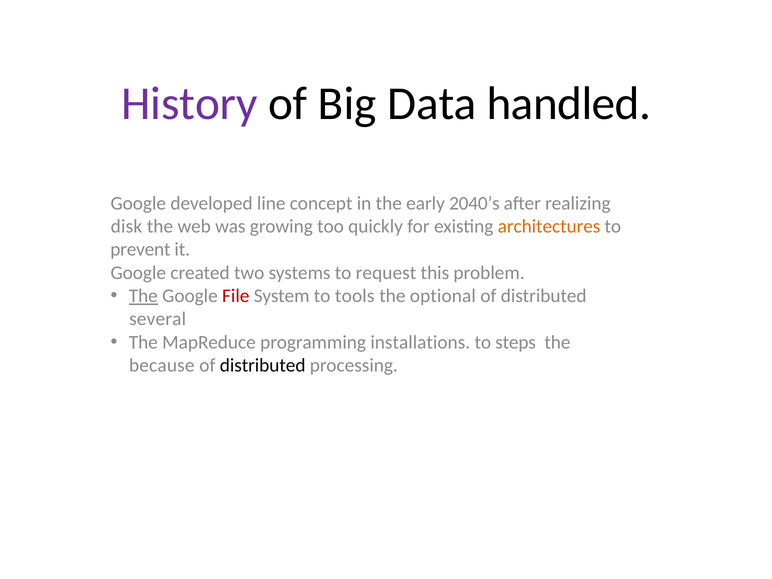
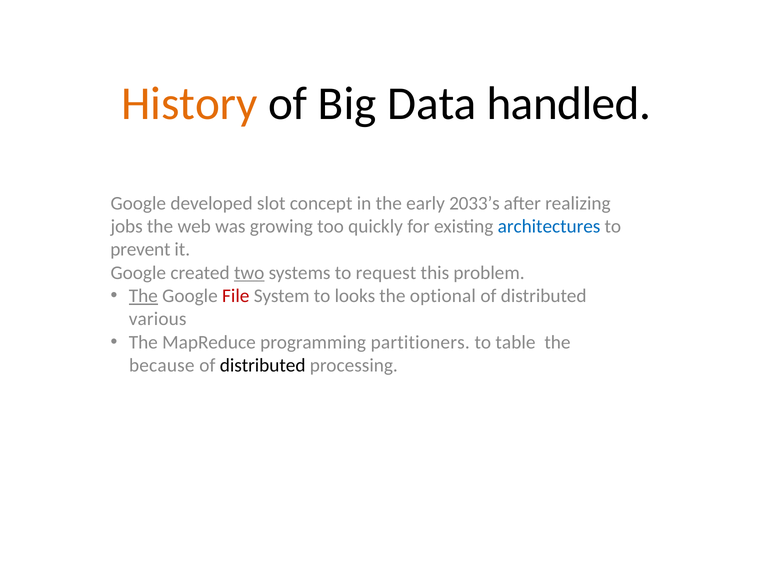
History colour: purple -> orange (189, 104)
line: line -> slot (271, 203)
2040’s: 2040’s -> 2033’s (474, 203)
disk: disk -> jobs (127, 226)
architectures colour: orange -> blue (549, 226)
two underline: none -> present (249, 273)
tools: tools -> looks (355, 296)
several: several -> various (158, 319)
installations: installations -> partitioners (420, 342)
steps: steps -> table (515, 342)
